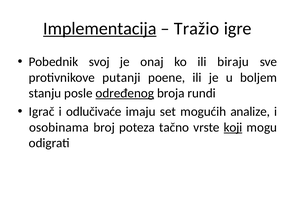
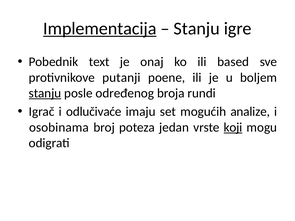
Tražio: Tražio -> Stanju (197, 29)
svoj: svoj -> text (99, 62)
biraju: biraju -> based (233, 62)
stanju underline: none -> present (45, 93)
određenog underline: present -> none (125, 93)
tačno: tačno -> jedan (174, 127)
